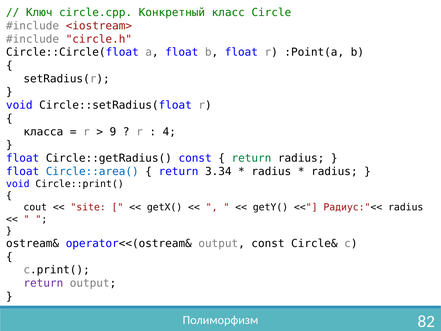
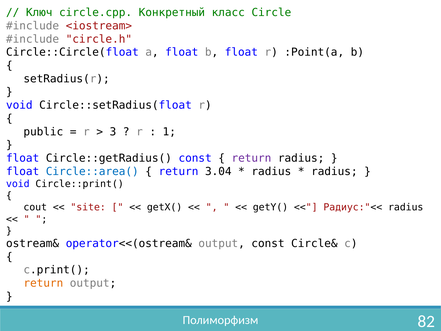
класса: класса -> public (43, 132)
9: 9 -> 3 (113, 132)
4: 4 -> 1 (169, 132)
return colour: green -> purple (251, 158)
3.34: 3.34 -> 3.04 (218, 171)
return colour: purple -> orange (43, 283)
